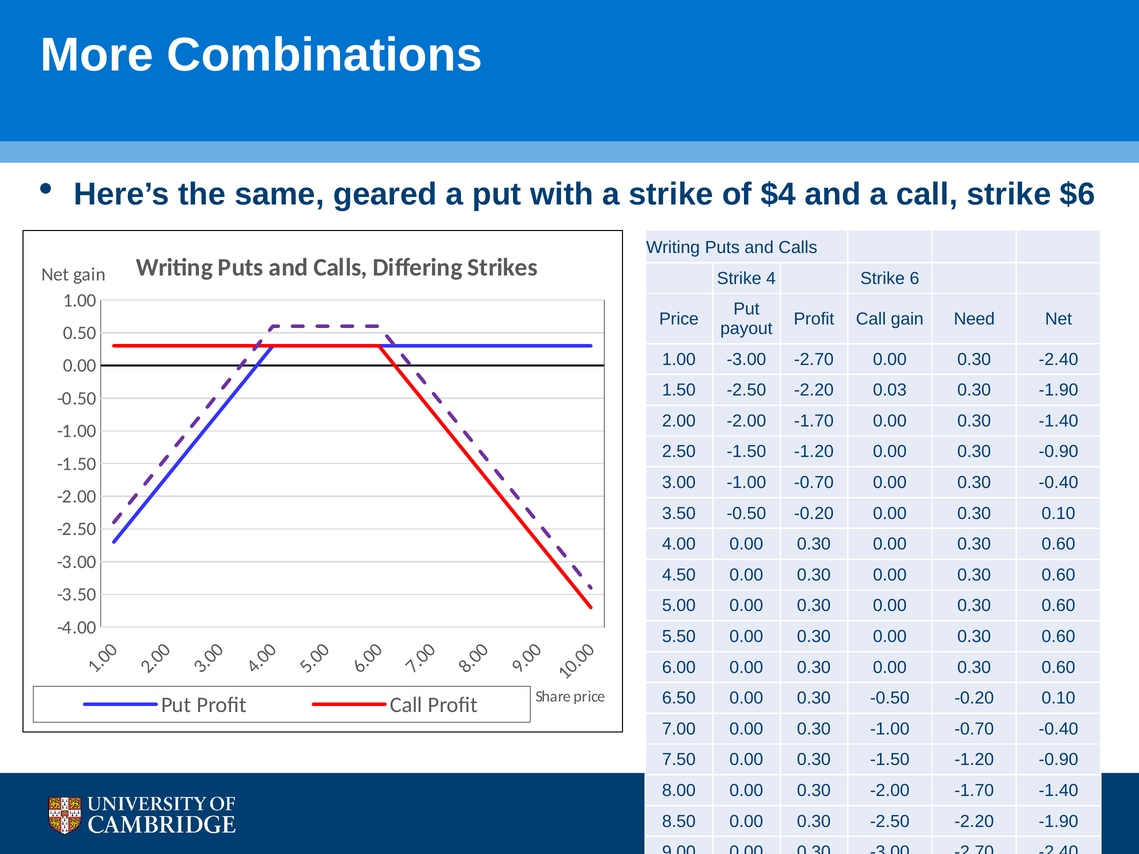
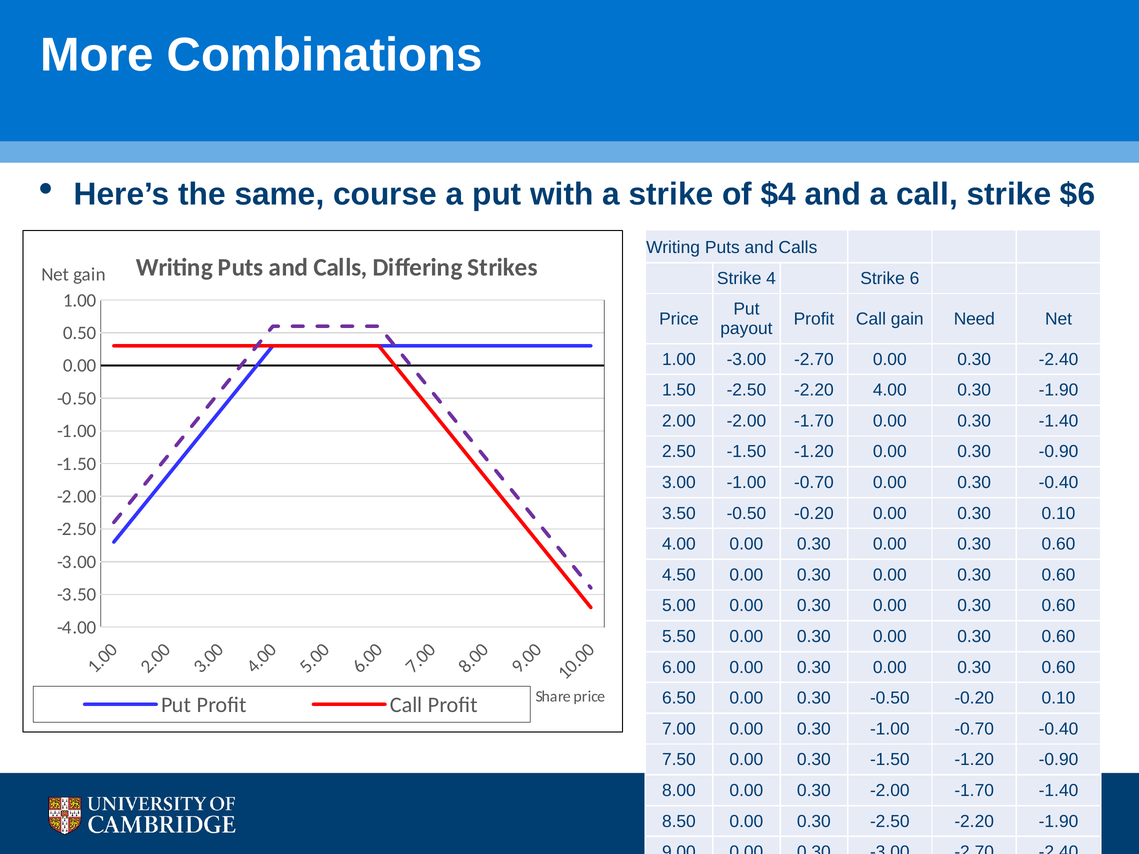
geared: geared -> course (385, 194)
-2.20 0.03: 0.03 -> 4.00 (890, 390)
